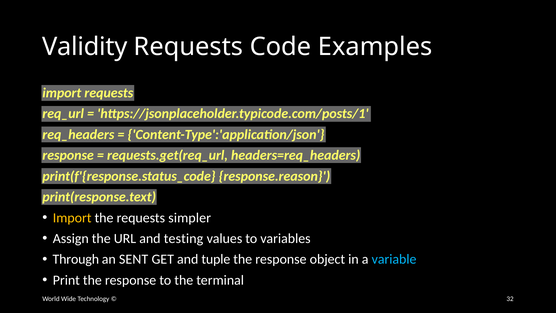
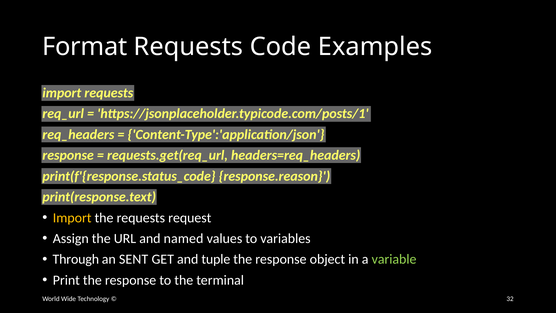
Validity: Validity -> Format (85, 47)
simpler: simpler -> request (190, 218)
testing: testing -> named (184, 238)
variable colour: light blue -> light green (394, 259)
